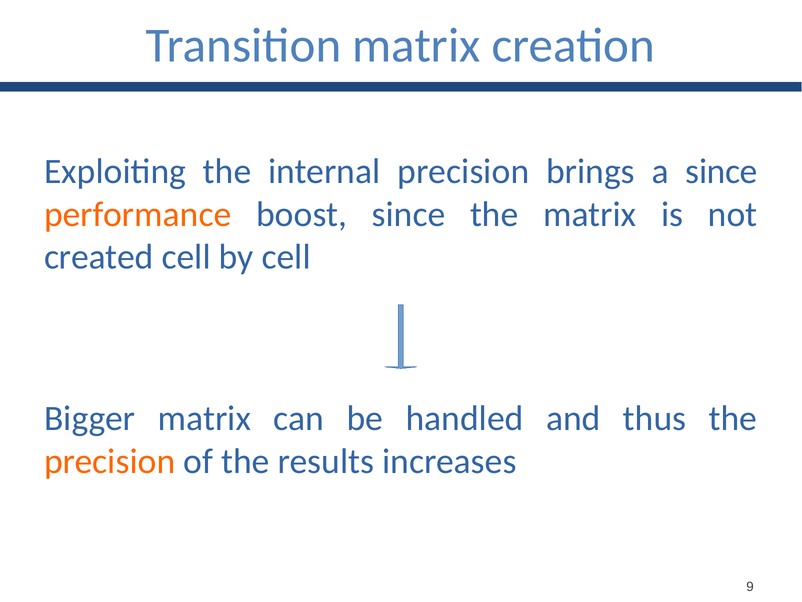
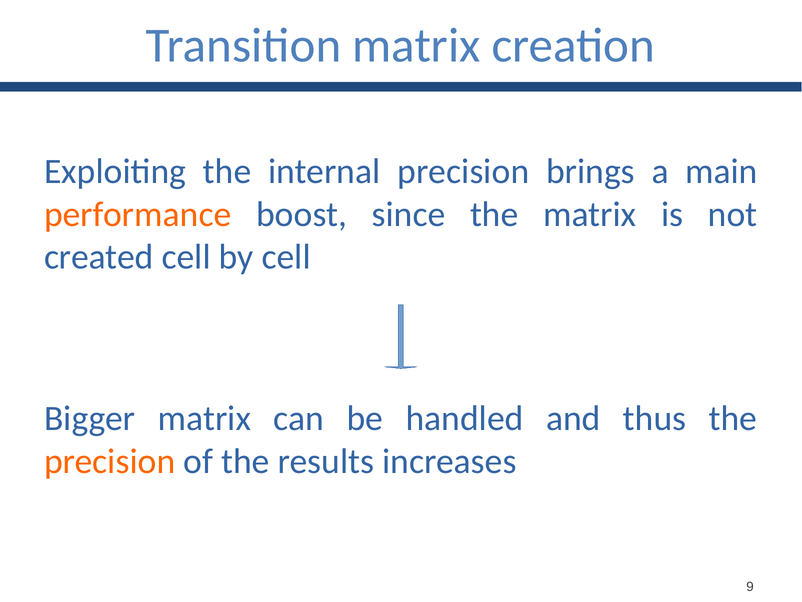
a since: since -> main (721, 171)
